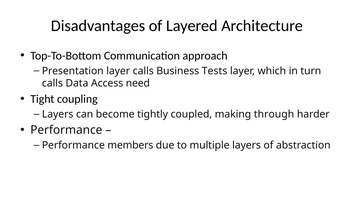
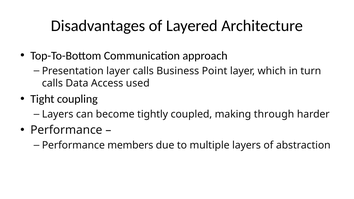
Tests: Tests -> Point (215, 71)
need: need -> used (138, 83)
